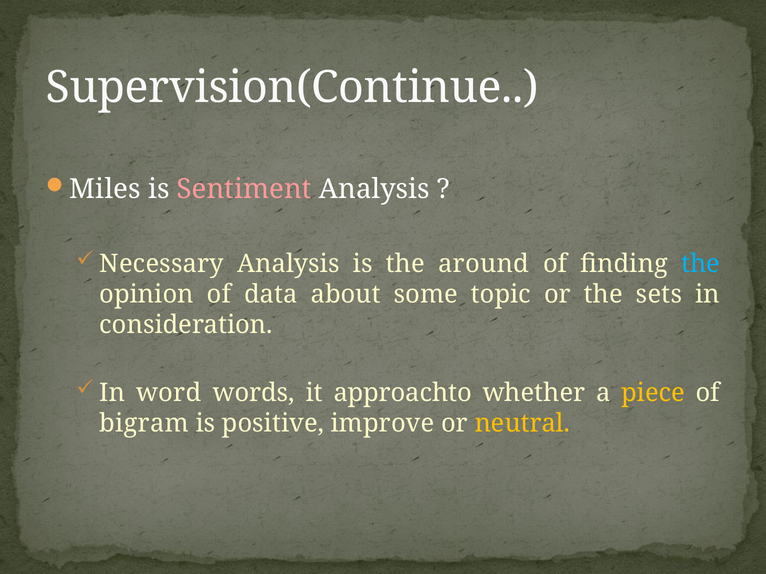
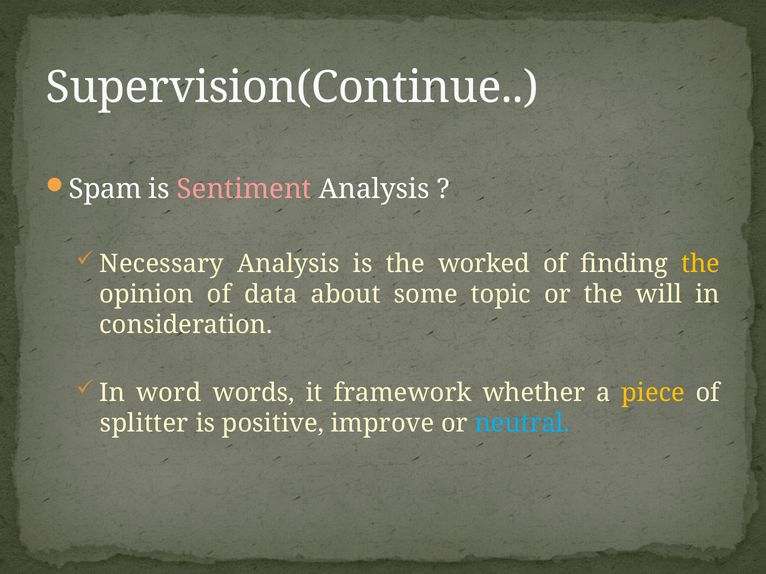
Miles: Miles -> Spam (105, 190)
around: around -> worked (484, 264)
the colour: light blue -> yellow (701, 264)
sets: sets -> will (659, 295)
approachto: approachto -> framework (403, 393)
bigram: bigram -> splitter (144, 424)
neutral colour: yellow -> light blue (522, 424)
